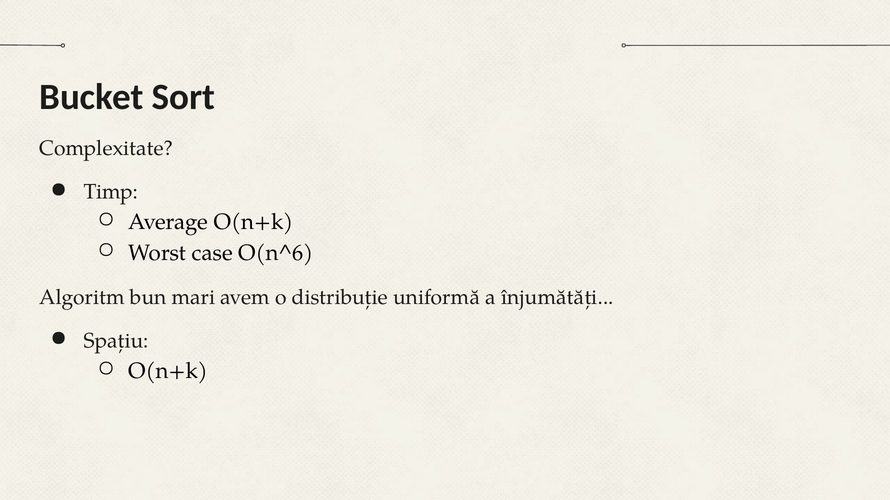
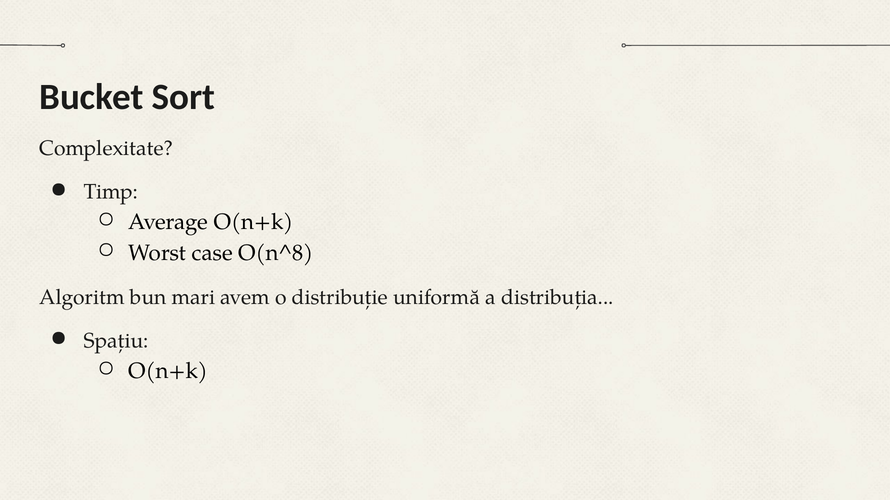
O(n^6: O(n^6 -> O(n^8 (276, 253)
înjumătăți: înjumătăți -> distribuția (558, 298)
